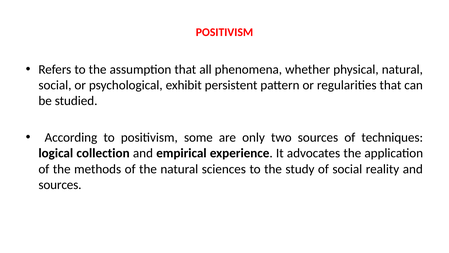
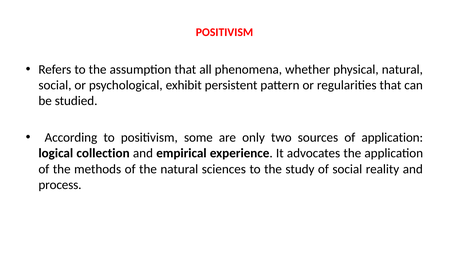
of techniques: techniques -> application (392, 137)
sources: sources -> process (60, 184)
